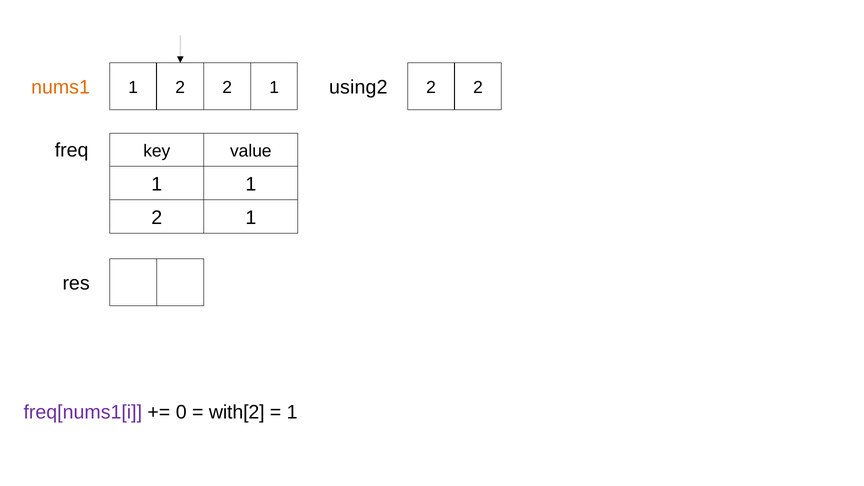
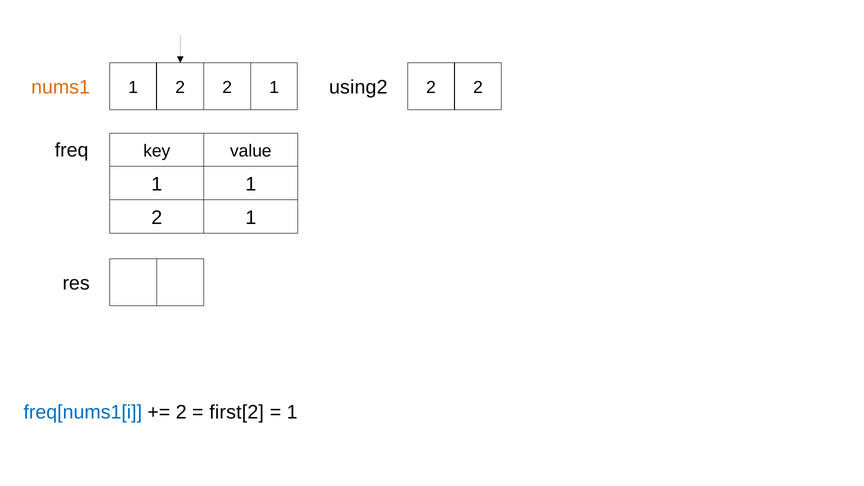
freq[nums1[i colour: purple -> blue (83, 412)
0: 0 -> 2 (181, 412)
with[2: with[2 -> first[2 (237, 412)
